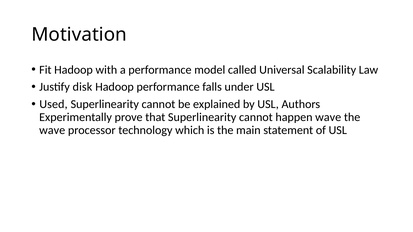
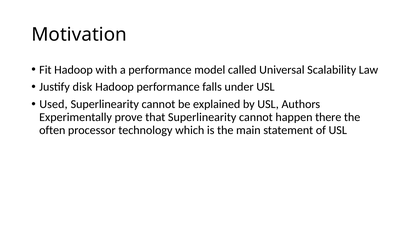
happen wave: wave -> there (328, 117)
wave: wave -> often (52, 130)
